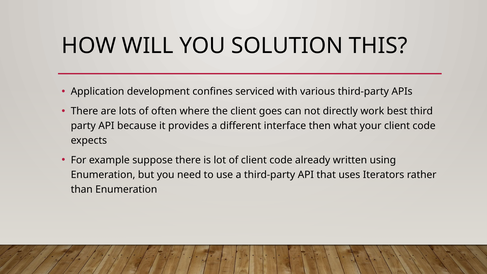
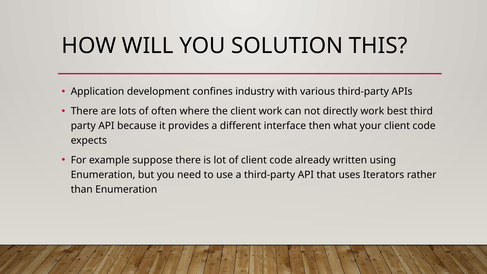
serviced: serviced -> industry (255, 92)
client goes: goes -> work (270, 111)
